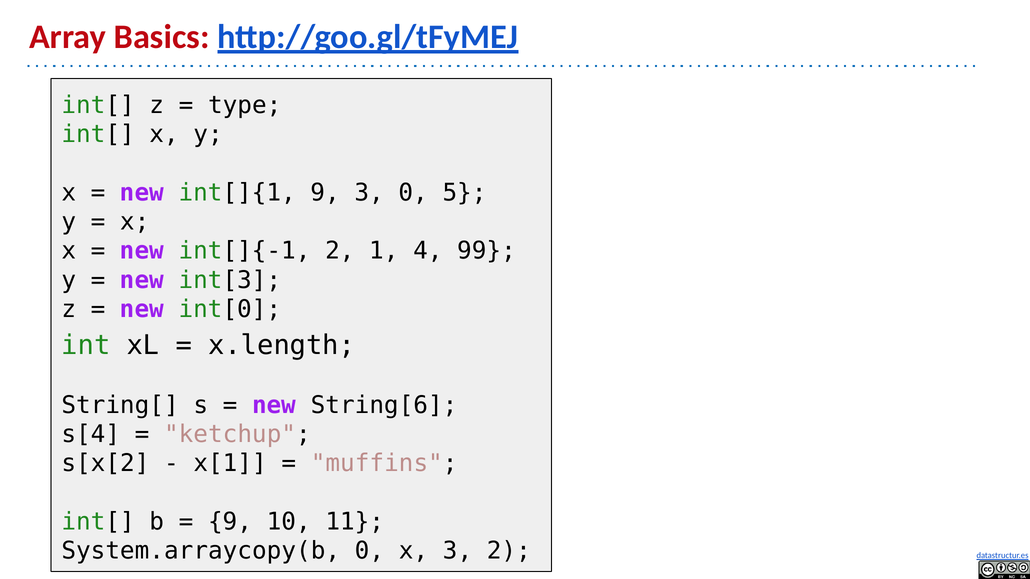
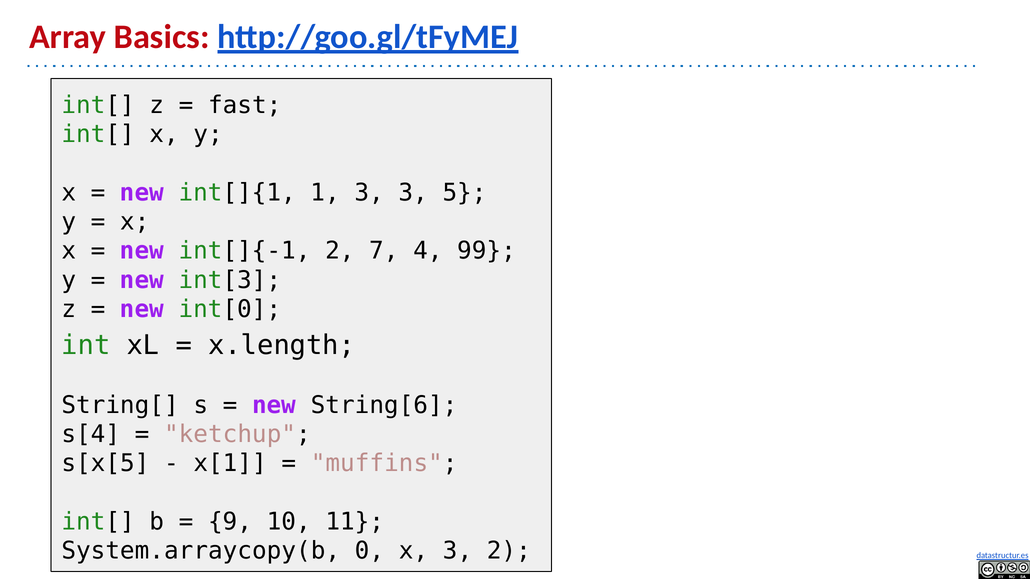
type: type -> fast (245, 105)
int[]{1 9: 9 -> 1 (325, 193)
3 0: 0 -> 3 (413, 193)
1: 1 -> 7 (384, 251)
s[x[2: s[x[2 -> s[x[5 (105, 464)
